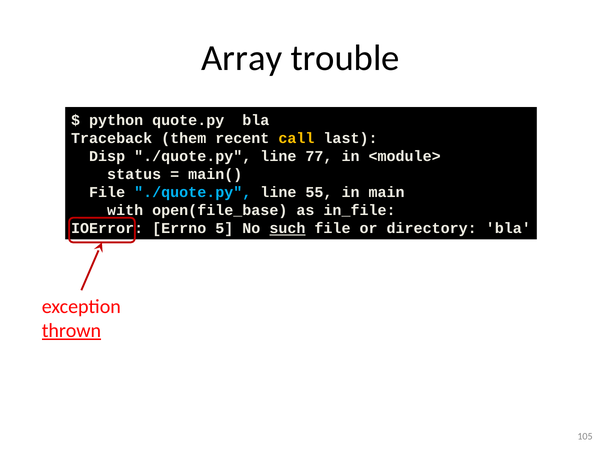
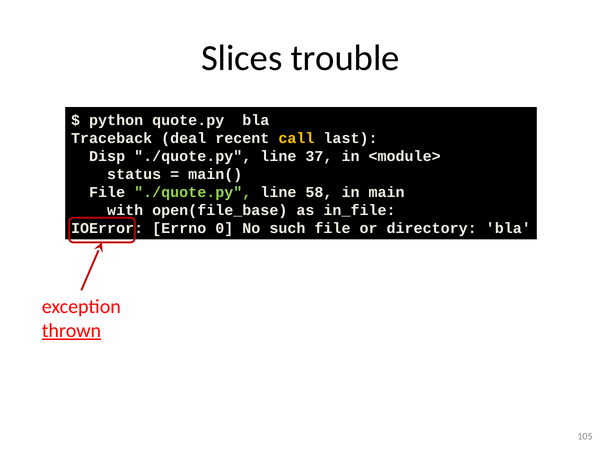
Array: Array -> Slices (242, 58)
them: them -> deal (184, 138)
77: 77 -> 37 (319, 156)
./quote.py colour: light blue -> light green (193, 192)
55: 55 -> 58 (319, 192)
5: 5 -> 0 (224, 228)
such underline: present -> none (287, 228)
